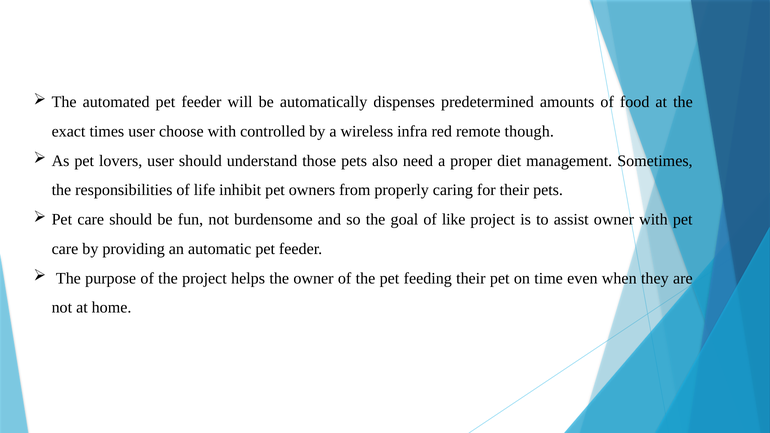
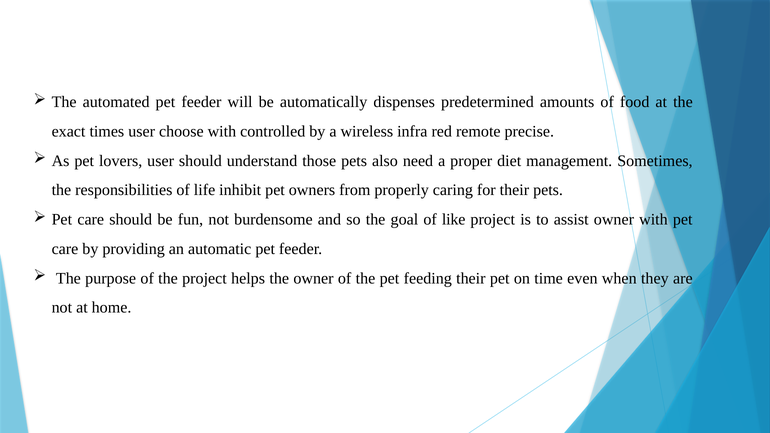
though: though -> precise (529, 131)
